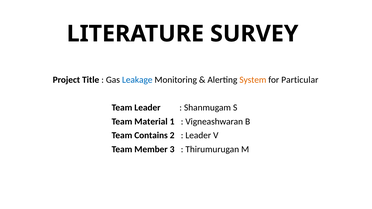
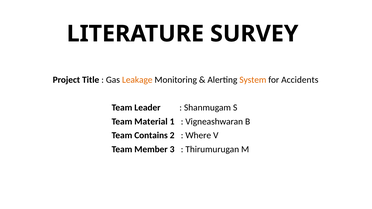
Leakage colour: blue -> orange (137, 80)
Particular: Particular -> Accidents (300, 80)
Leader: Leader -> Where (198, 136)
